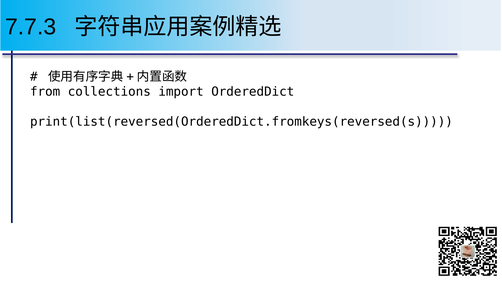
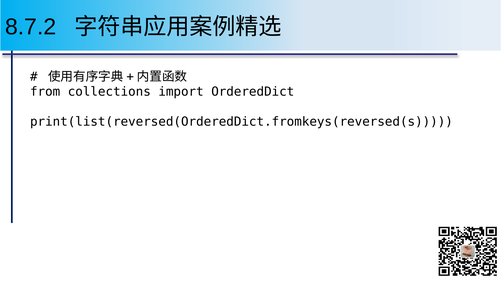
7.7.3: 7.7.3 -> 8.7.2 (31, 27)
